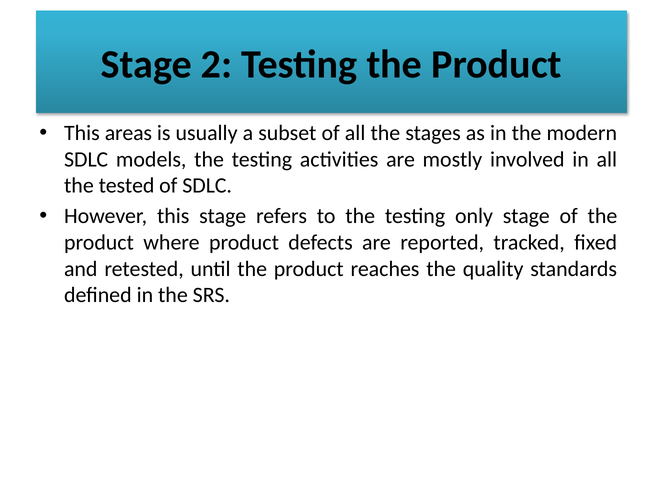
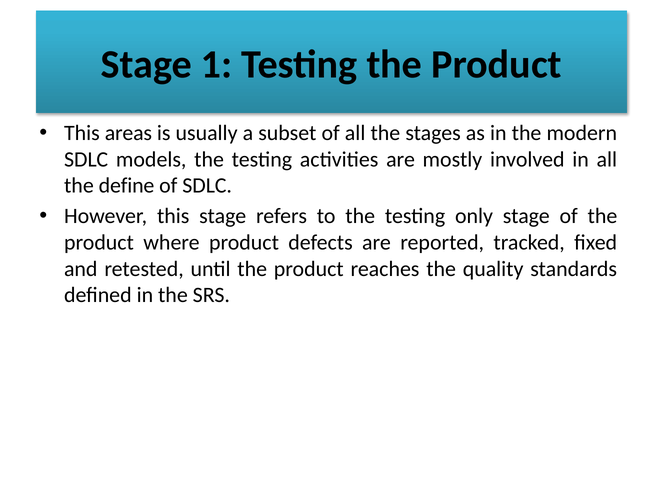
2: 2 -> 1 (217, 64)
tested: tested -> define (127, 185)
